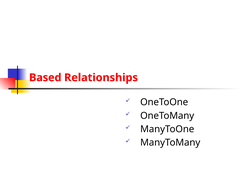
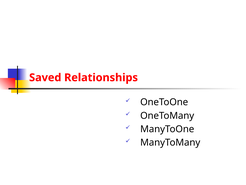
Based: Based -> Saved (45, 77)
